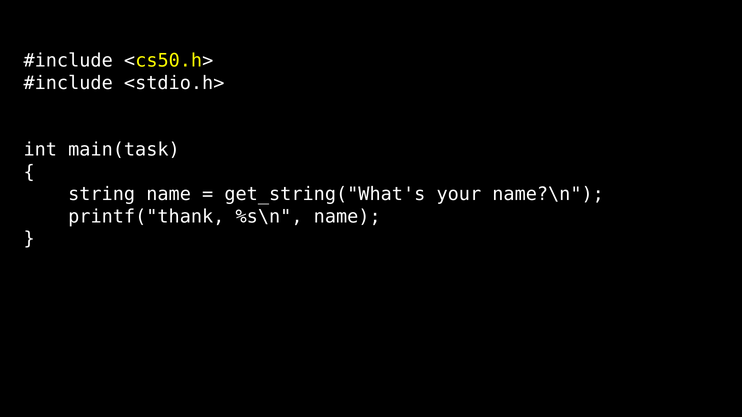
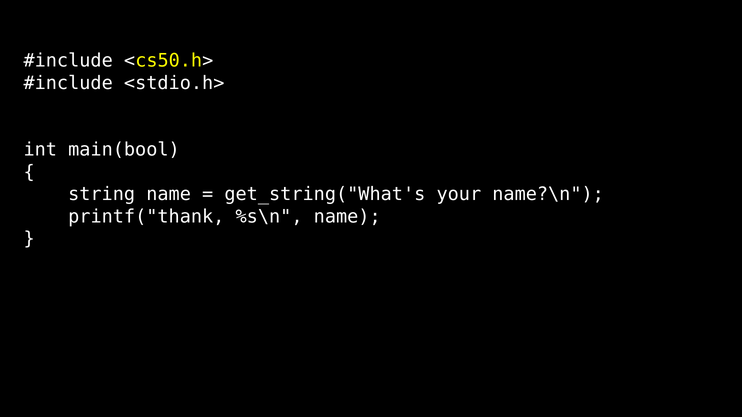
main(task: main(task -> main(bool (124, 150)
